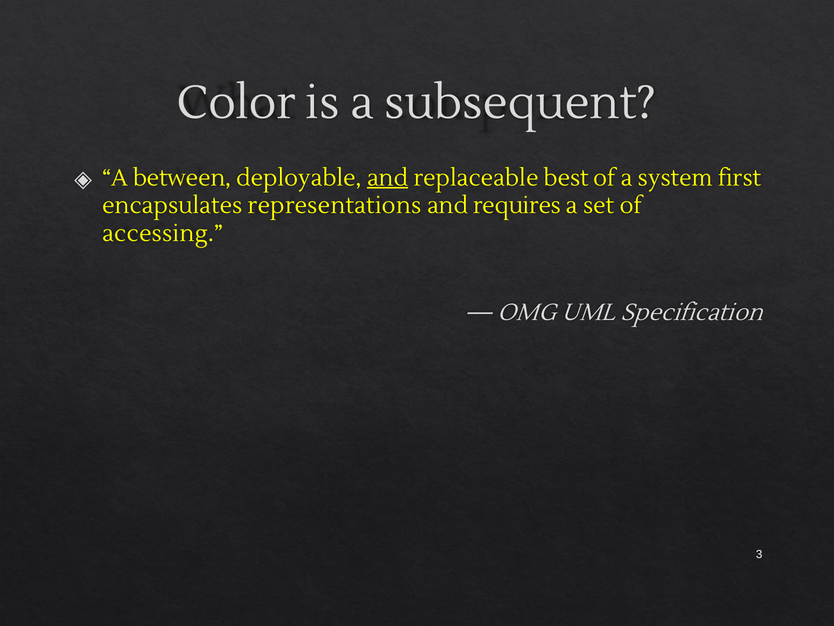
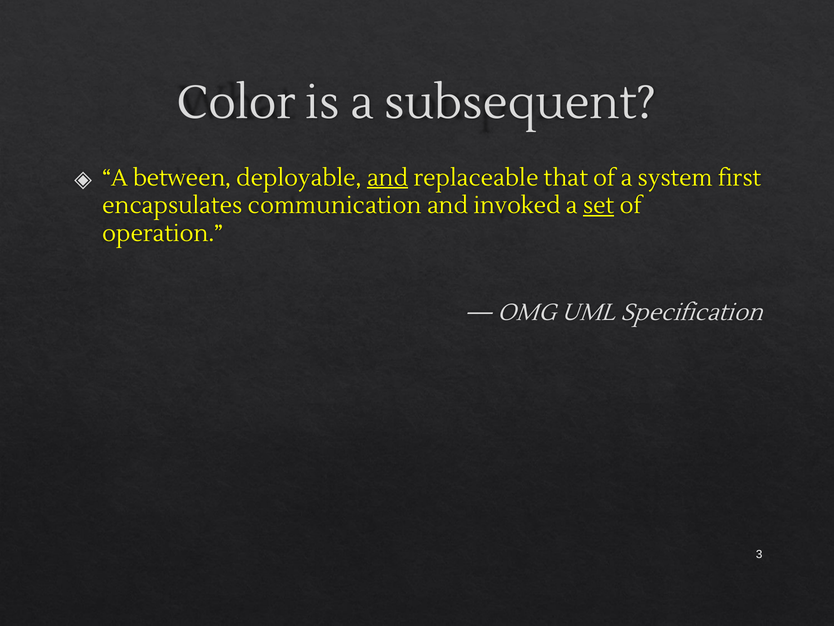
best: best -> that (566, 178)
representations: representations -> communication (335, 206)
requires: requires -> invoked (517, 206)
set underline: none -> present (599, 206)
accessing: accessing -> operation (163, 233)
